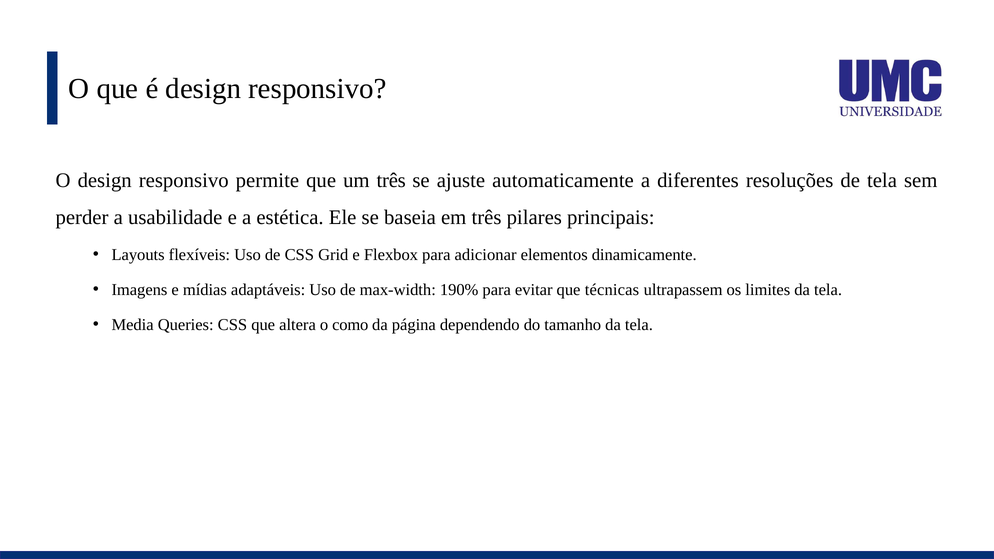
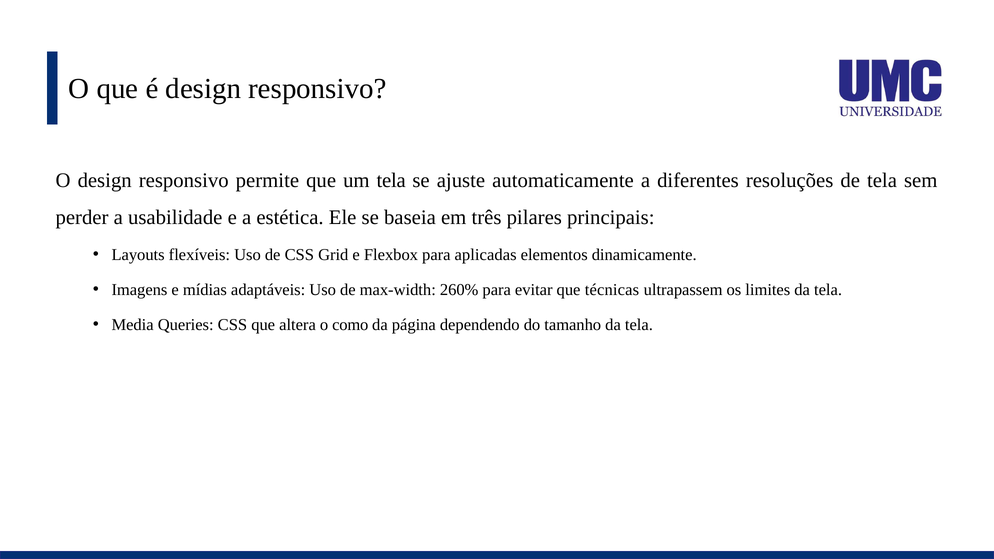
um três: três -> tela (391, 180)
adicionar: adicionar -> aplicadas (486, 255)
190%: 190% -> 260% (459, 290)
